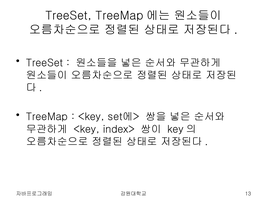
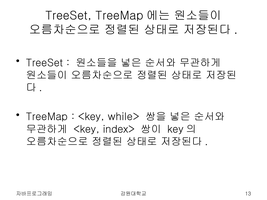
set에>: set에> -> while> (124, 117)
